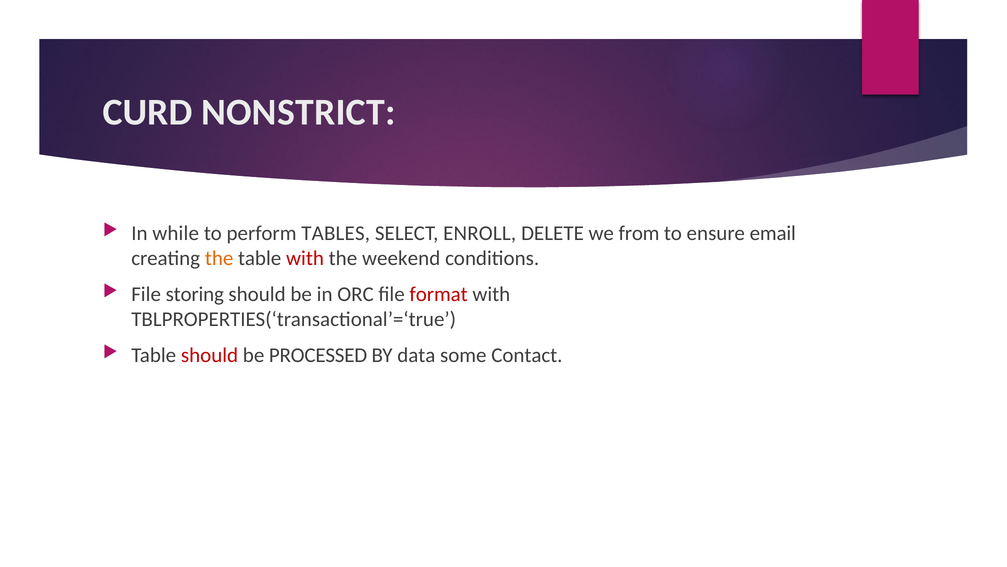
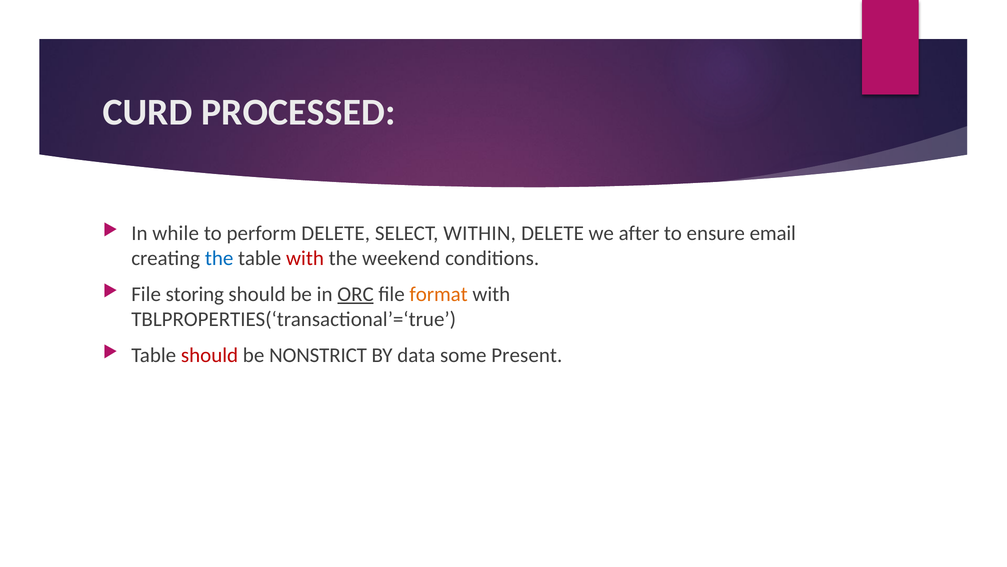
NONSTRICT: NONSTRICT -> PROCESSED (298, 112)
perform TABLES: TABLES -> DELETE (336, 233)
ENROLL: ENROLL -> WITHIN (480, 233)
from: from -> after (639, 233)
the colour: orange -> blue (219, 258)
ORC underline: none -> present (355, 294)
format colour: red -> orange (439, 294)
PROCESSED: PROCESSED -> NONSTRICT (318, 355)
Contact: Contact -> Present (527, 355)
